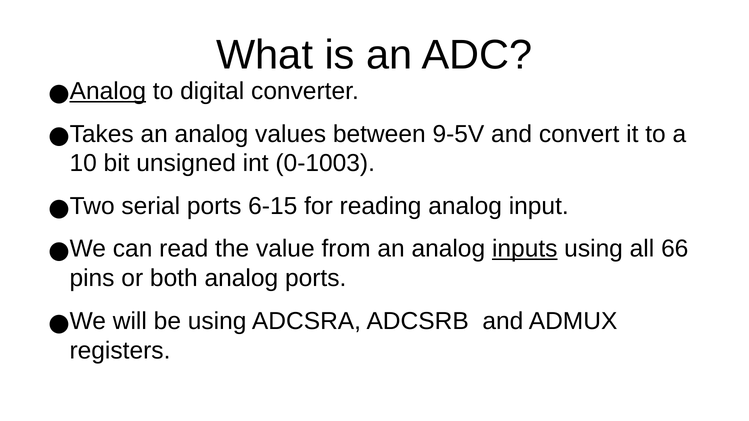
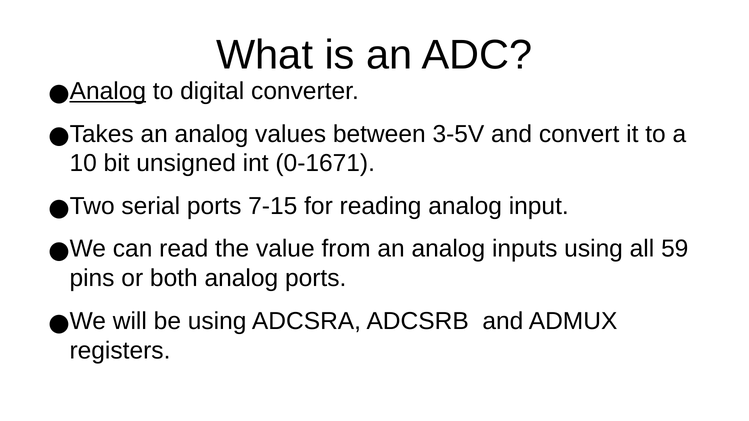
9-5V: 9-5V -> 3-5V (458, 134)
0-1003: 0-1003 -> 0-1671 (325, 163)
6-15: 6-15 -> 7-15 (273, 206)
inputs underline: present -> none (525, 249)
66: 66 -> 59 (675, 249)
